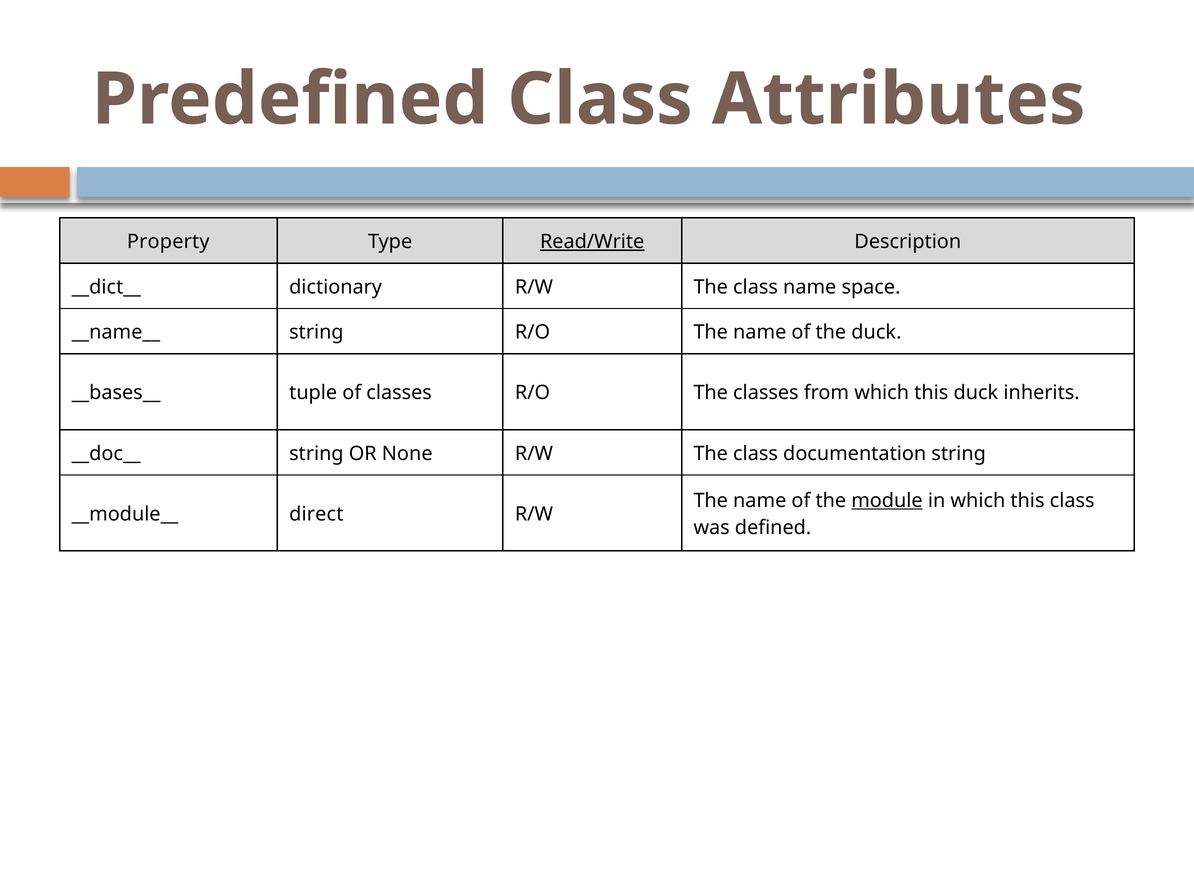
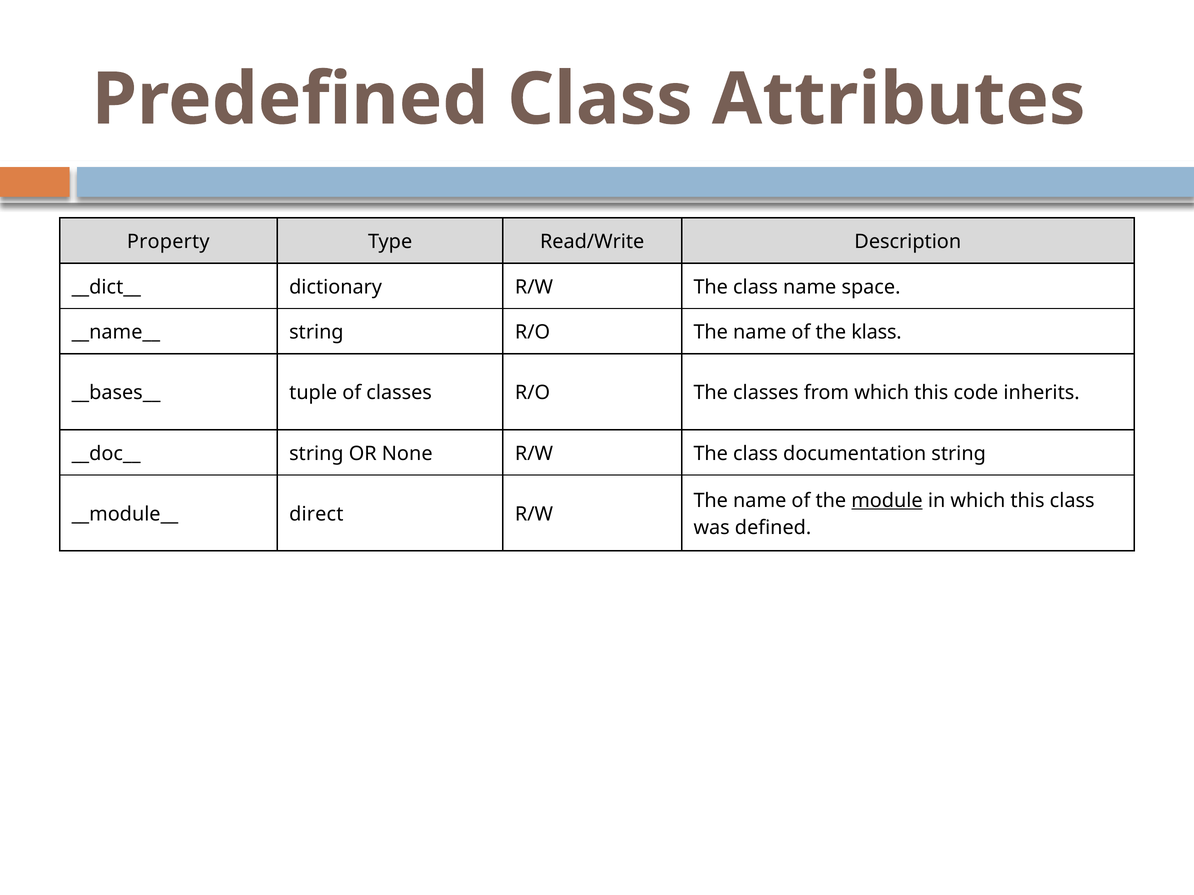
Read/Write underline: present -> none (592, 242)
the duck: duck -> klass (876, 333)
this duck: duck -> code (976, 393)
